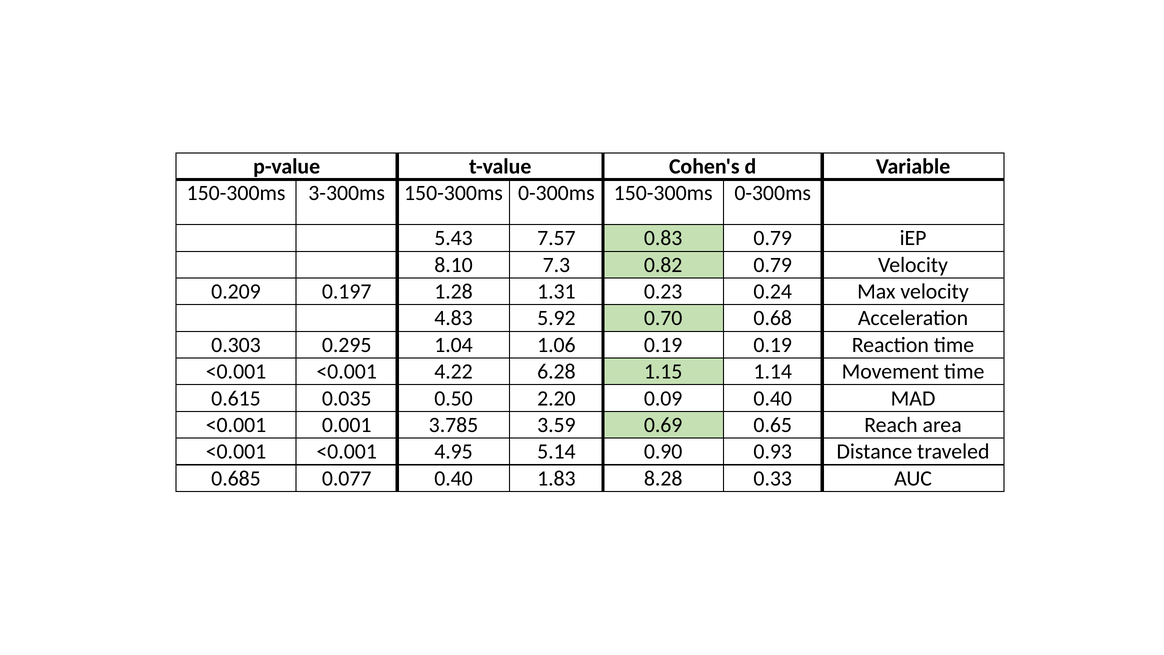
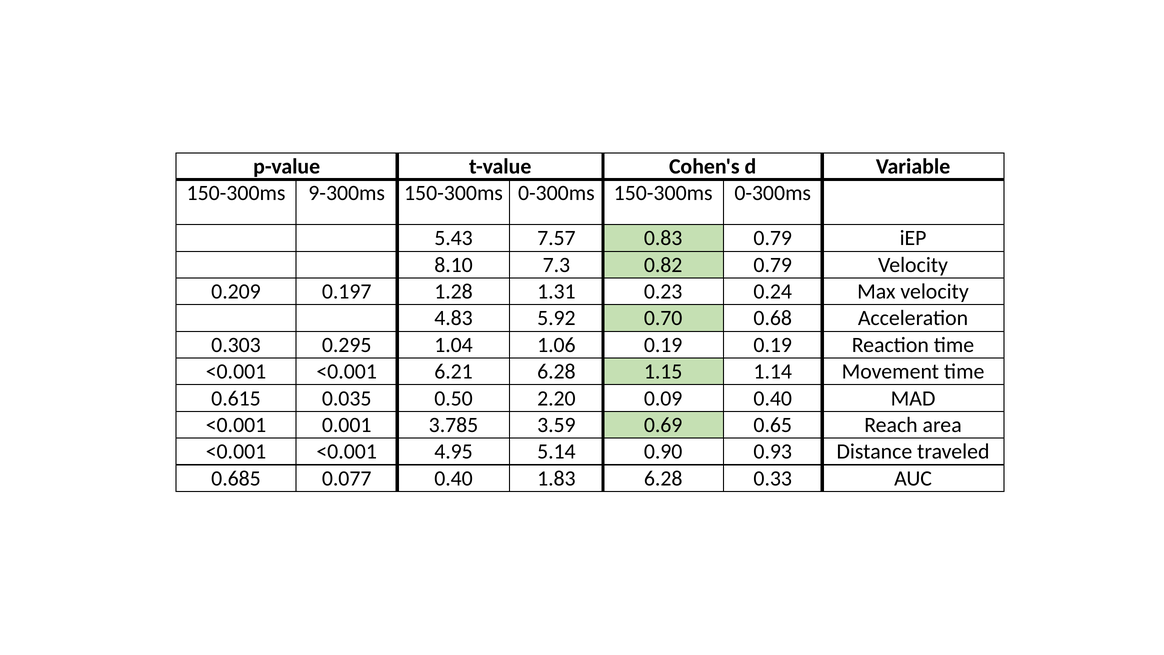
3-300ms: 3-300ms -> 9-300ms (347, 193)
4.22: 4.22 -> 6.21 (454, 371)
1.83 8.28: 8.28 -> 6.28 (663, 478)
